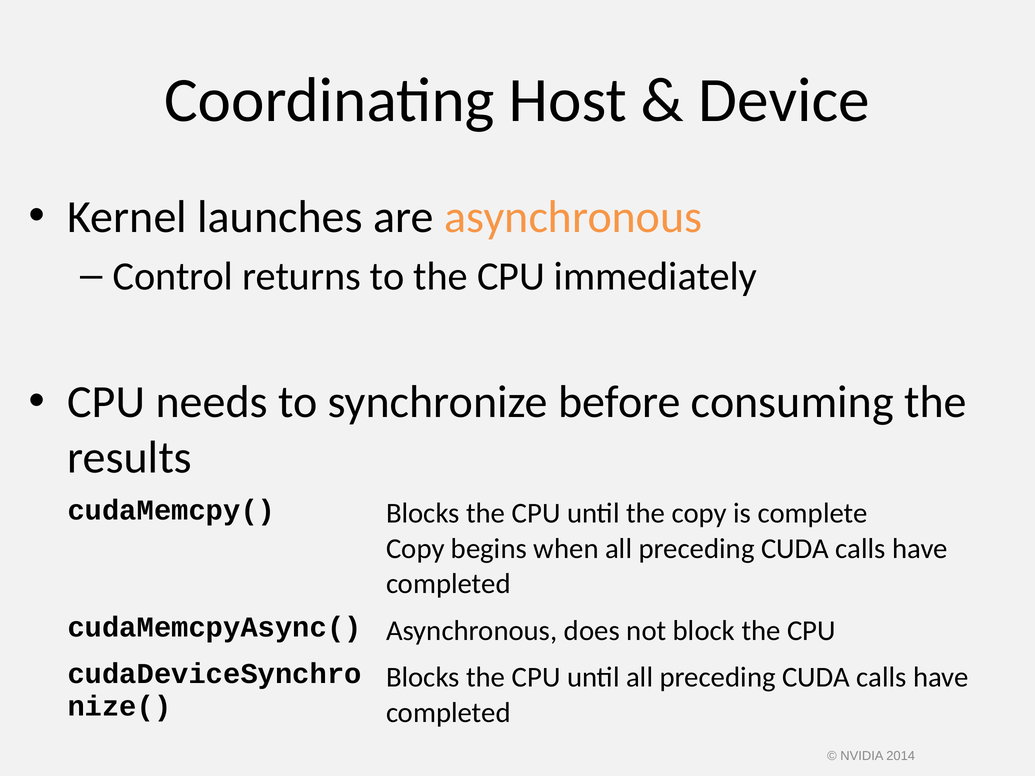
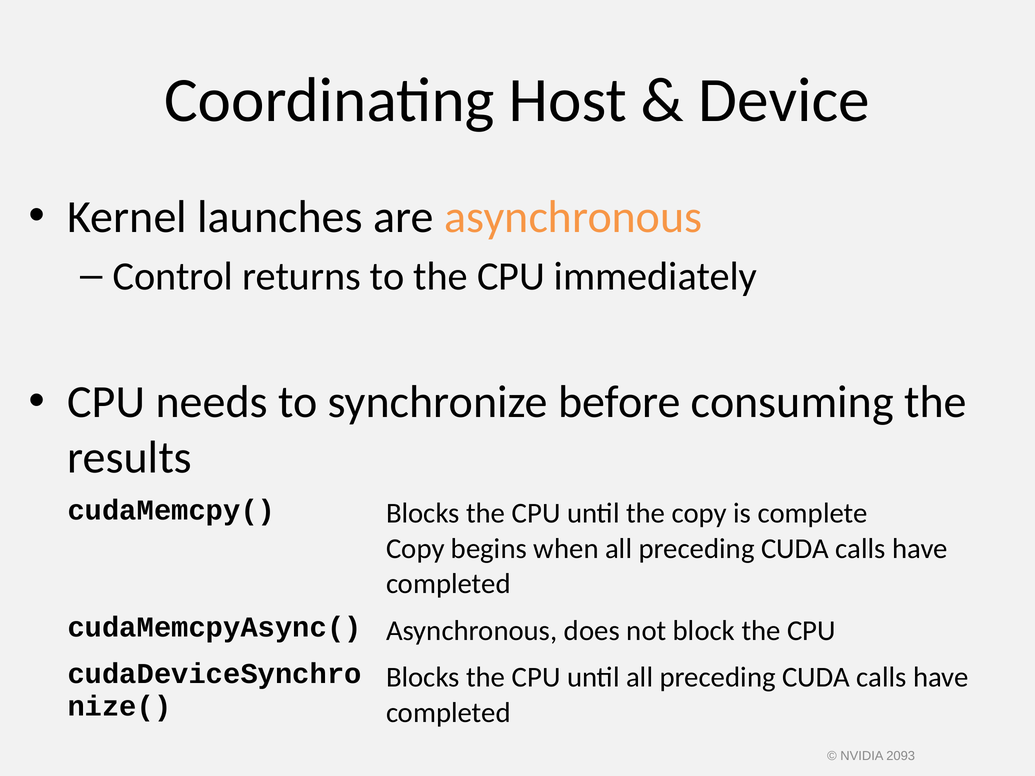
2014: 2014 -> 2093 (901, 756)
